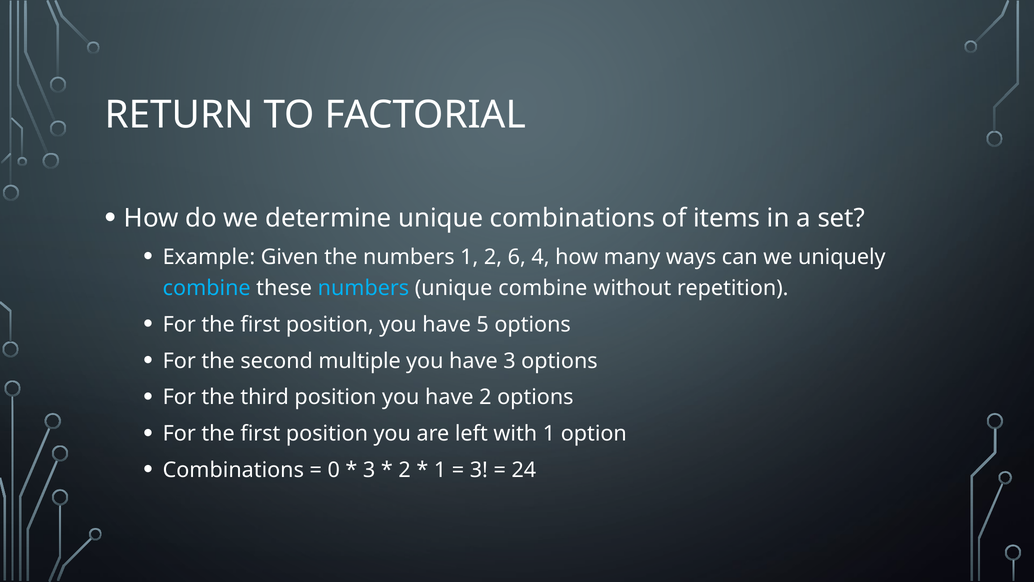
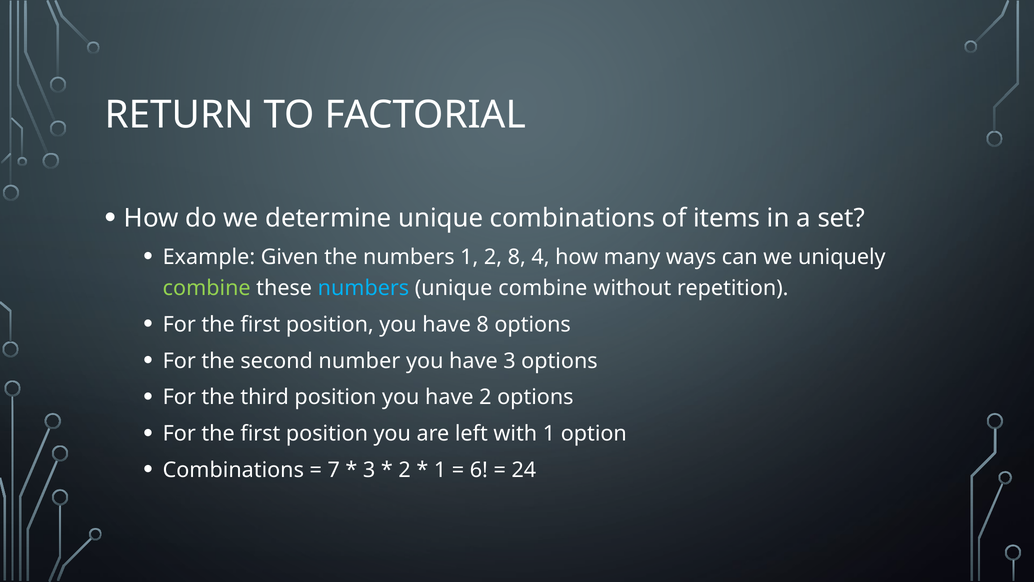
2 6: 6 -> 8 (517, 257)
combine colour: light blue -> light green (207, 288)
have 5: 5 -> 8 (483, 324)
multiple: multiple -> number (359, 361)
0: 0 -> 7 (334, 470)
3: 3 -> 6 (479, 470)
